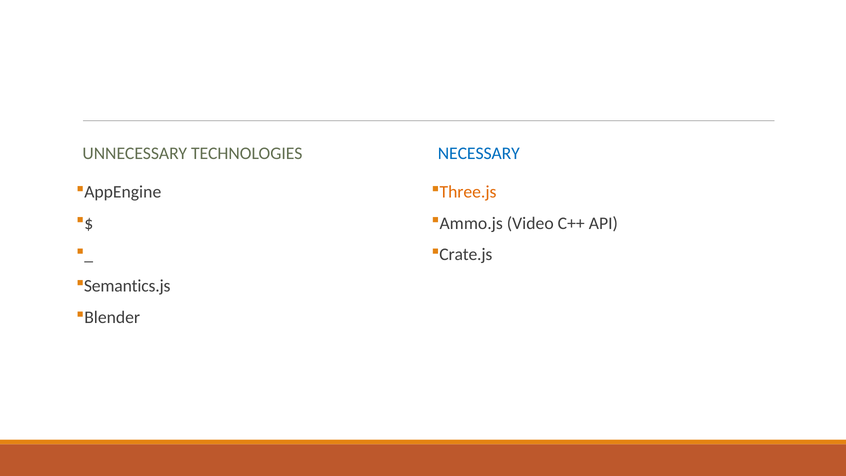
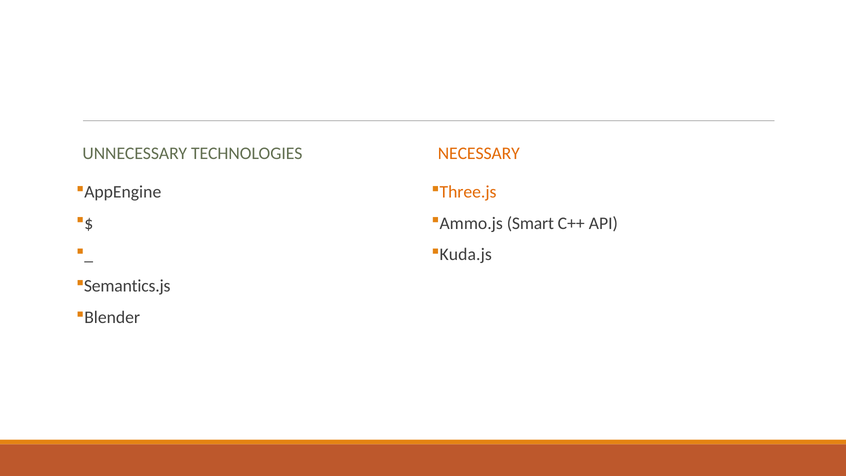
NECESSARY colour: blue -> orange (479, 154)
Video: Video -> Smart (530, 223)
Crate.js: Crate.js -> Kuda.js (466, 255)
